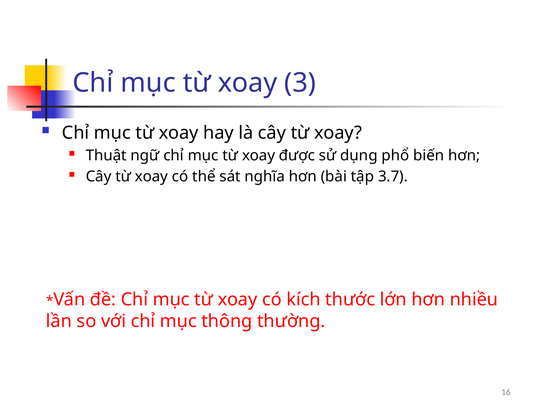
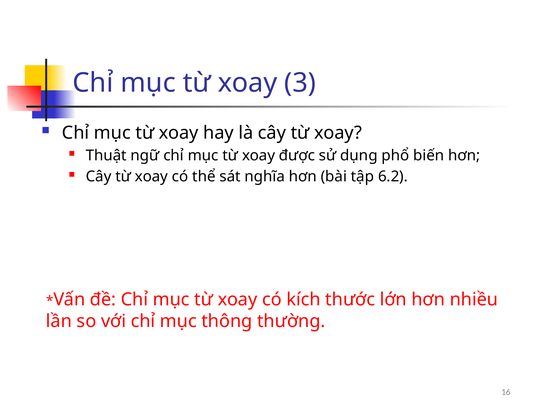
3.7: 3.7 -> 6.2 (393, 177)
